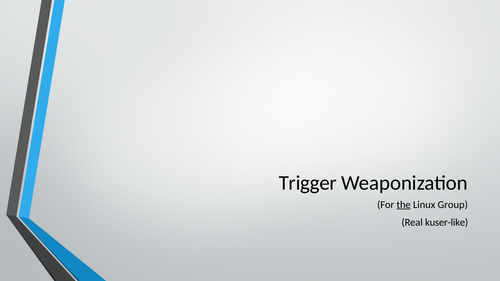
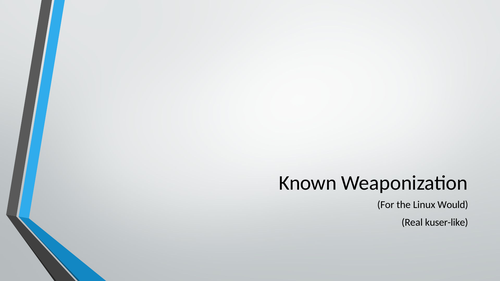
Trigger: Trigger -> Known (308, 183)
the underline: present -> none (404, 205)
Group: Group -> Would (453, 205)
